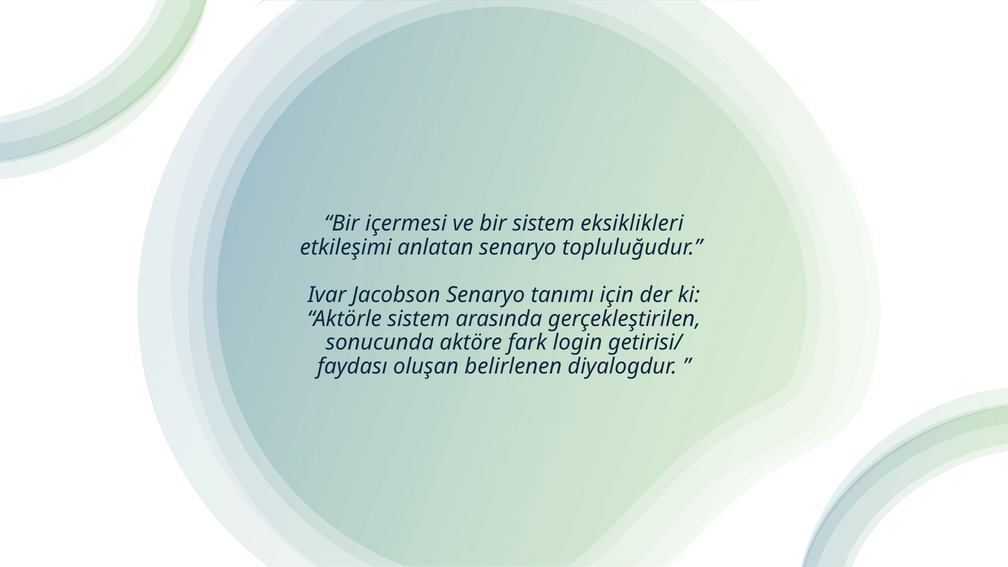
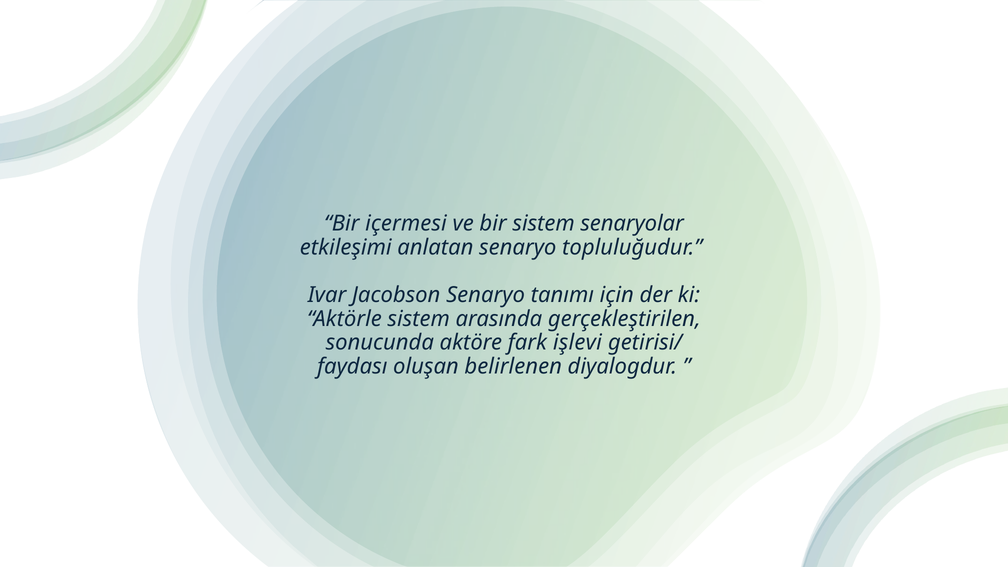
eksiklikleri: eksiklikleri -> senaryolar (632, 223)
login: login -> işlevi (577, 343)
